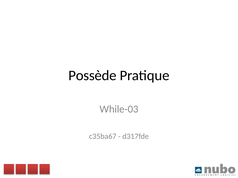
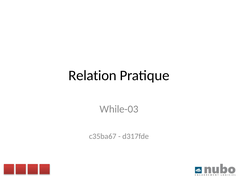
Possède: Possède -> Relation (92, 76)
